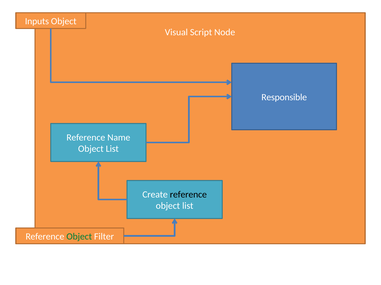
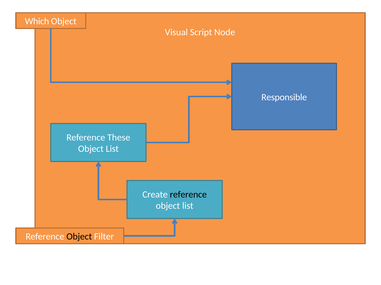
Inputs: Inputs -> Which (37, 21)
Name: Name -> These (119, 138)
Object colour: green -> black (79, 237)
